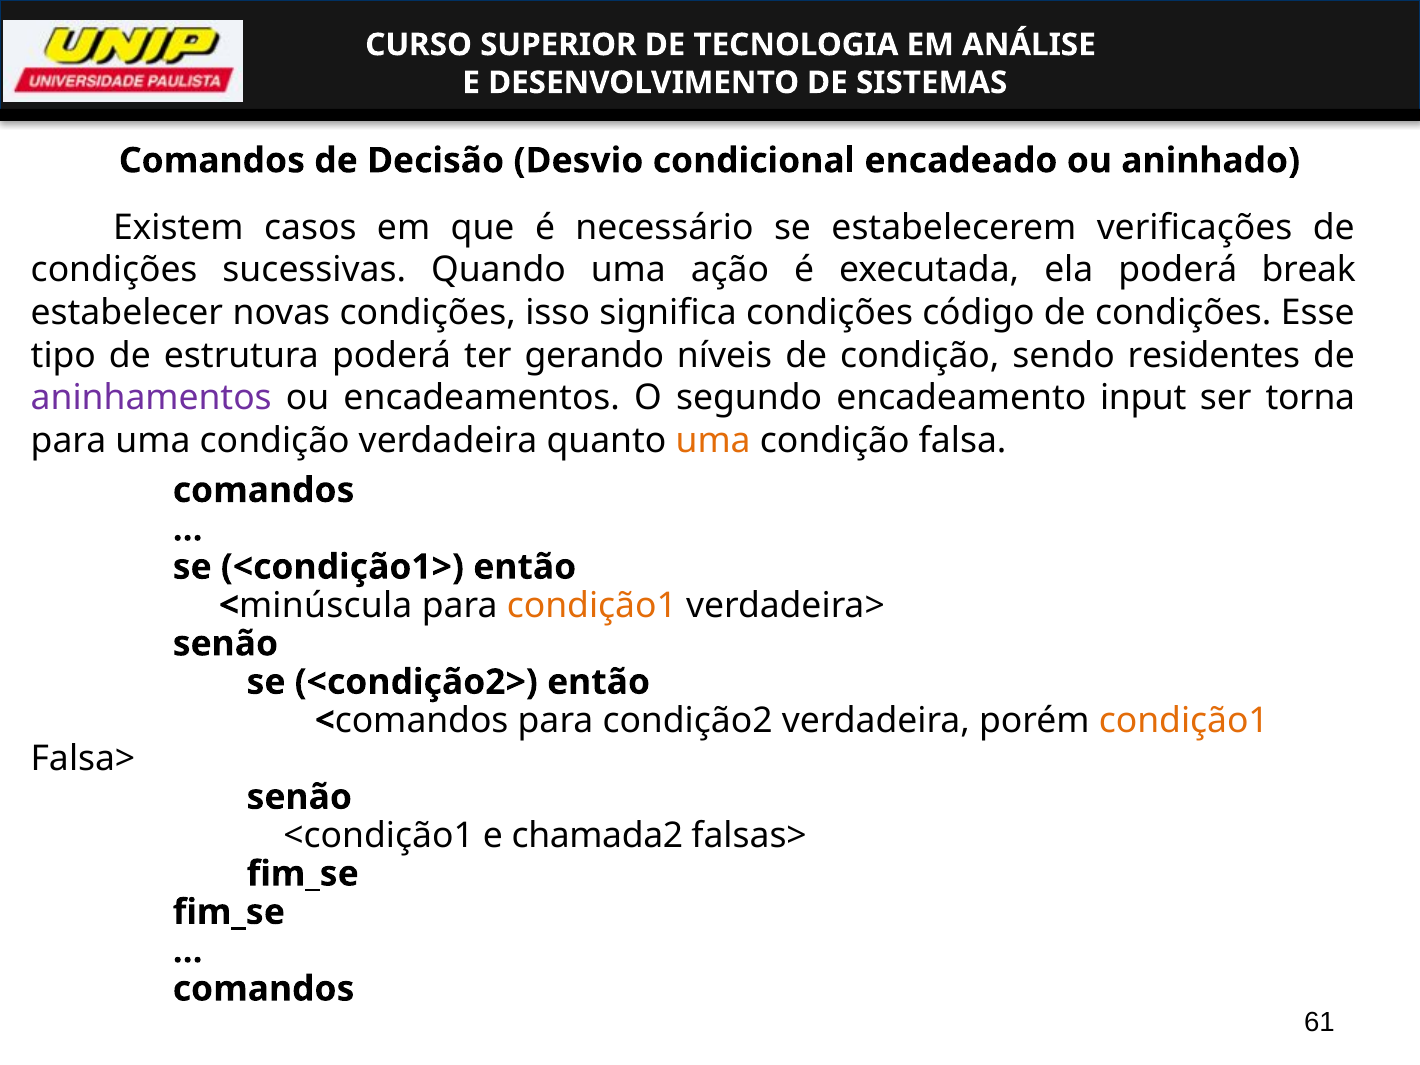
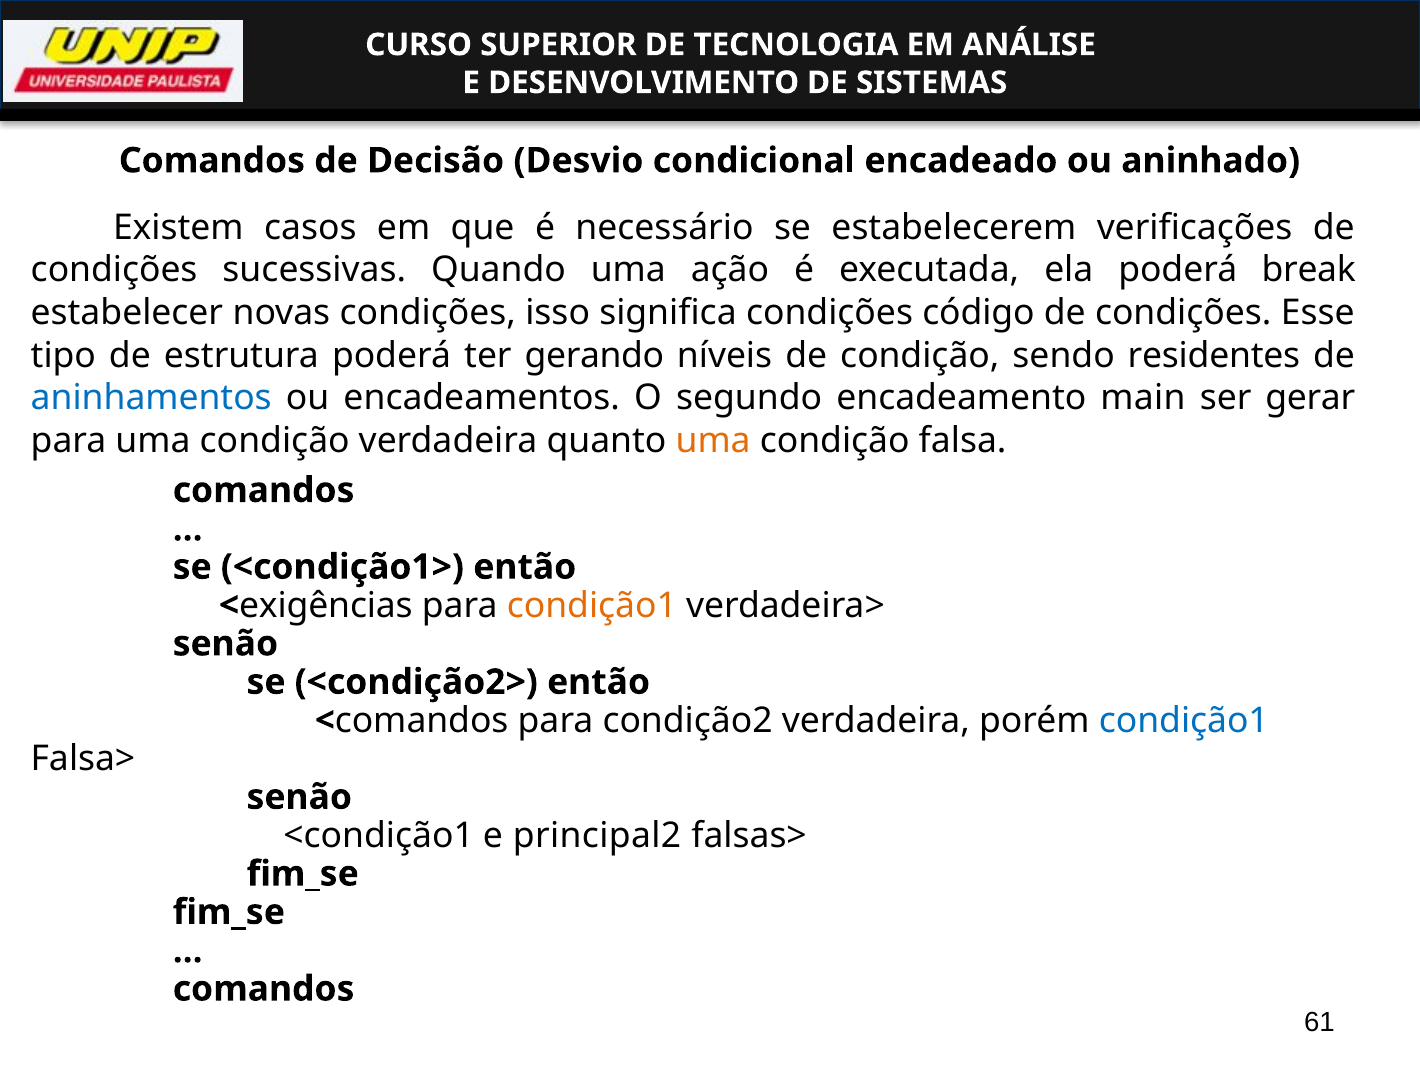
aninhamentos colour: purple -> blue (151, 398)
input: input -> main (1143, 398)
torna: torna -> gerar (1310, 398)
minúscula: minúscula -> exigências (326, 605)
condição1 colour: orange -> blue (1184, 720)
chamada2: chamada2 -> principal2 (597, 835)
